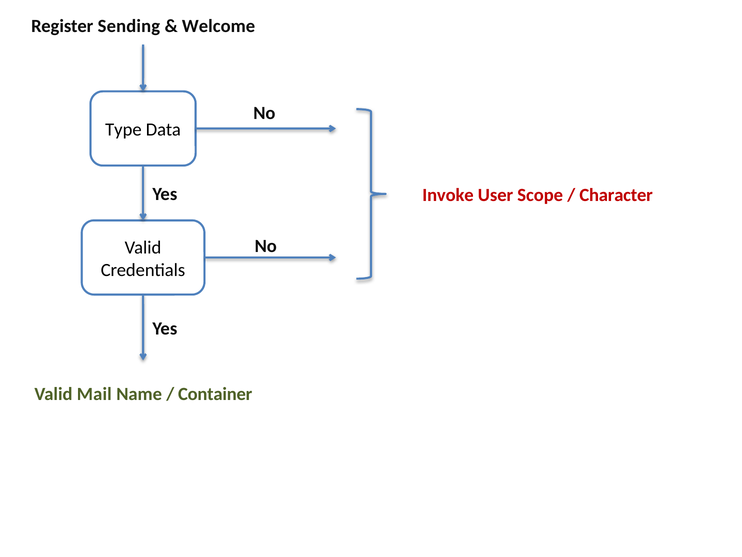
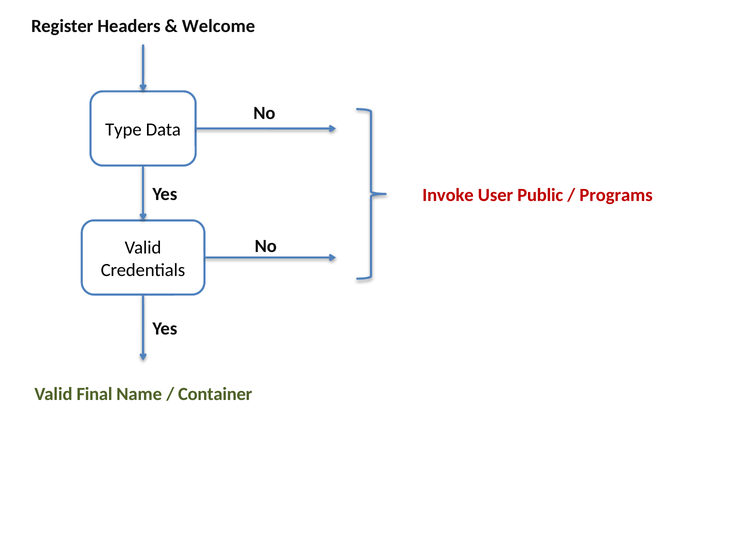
Sending: Sending -> Headers (129, 26)
Scope: Scope -> Public (540, 195)
Character: Character -> Programs (616, 195)
Mail: Mail -> Final (94, 394)
